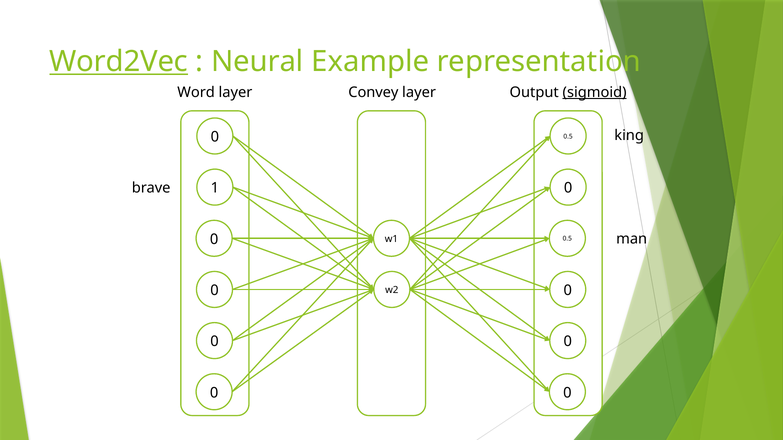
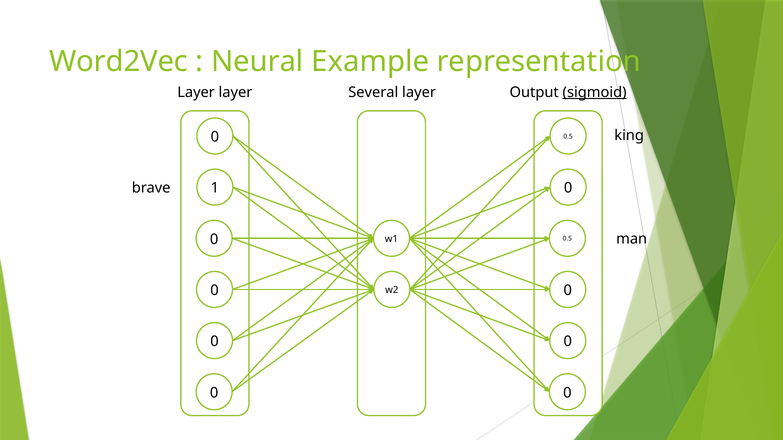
Word2Vec underline: present -> none (119, 62)
Word: Word -> Layer (196, 92)
Convey: Convey -> Several (373, 92)
